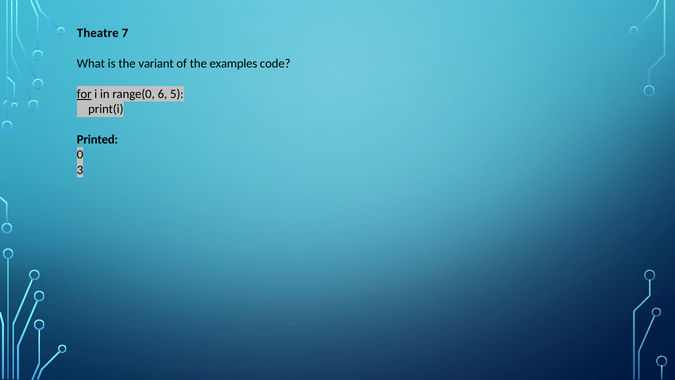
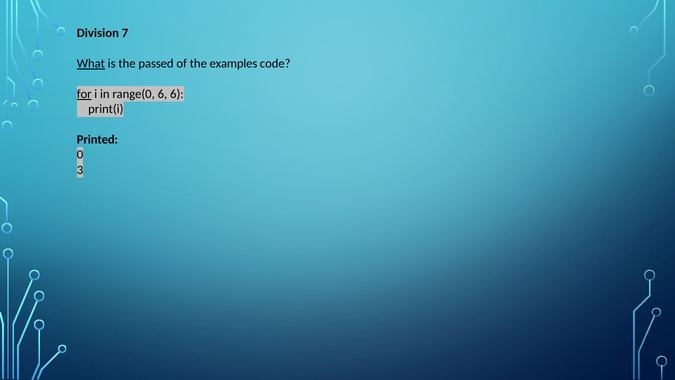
Theatre: Theatre -> Division (98, 33)
What underline: none -> present (91, 64)
variant: variant -> passed (156, 64)
6 5: 5 -> 6 (177, 94)
